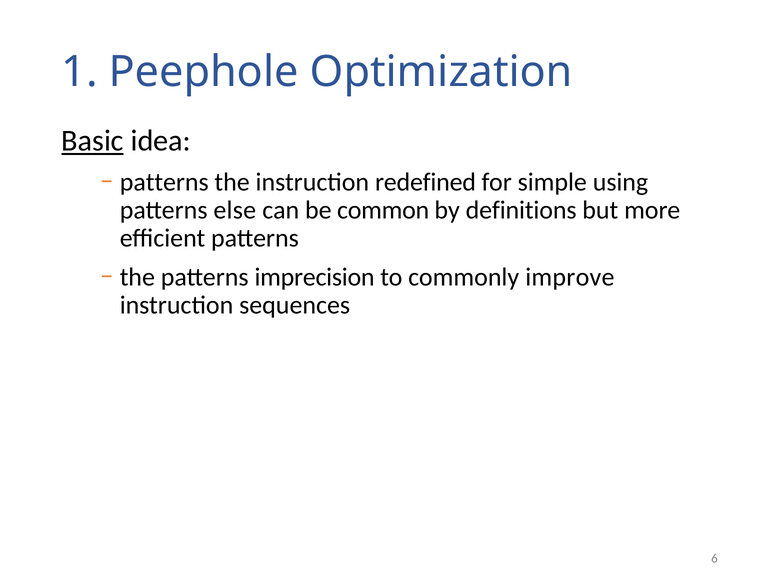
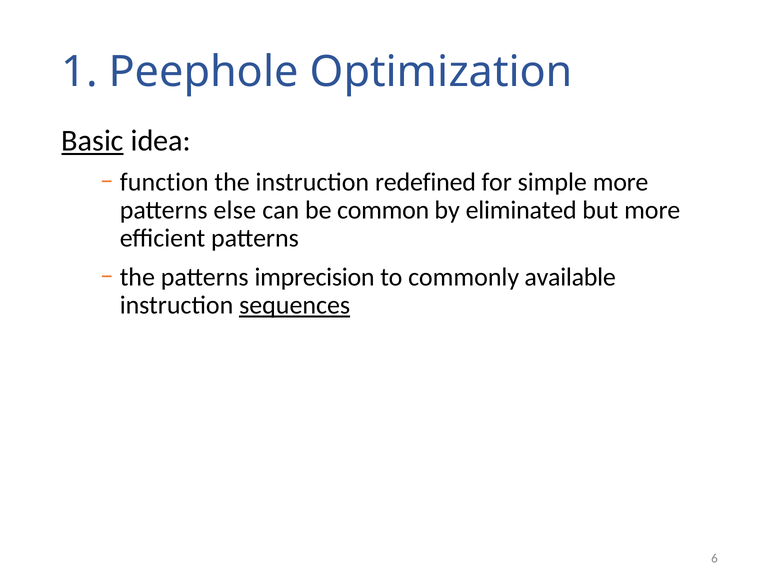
patterns: patterns -> function (164, 182)
simple using: using -> more (621, 182)
definitions: definitions -> eliminated (521, 210)
improve: improve -> available (570, 277)
sequences underline: none -> present (295, 305)
